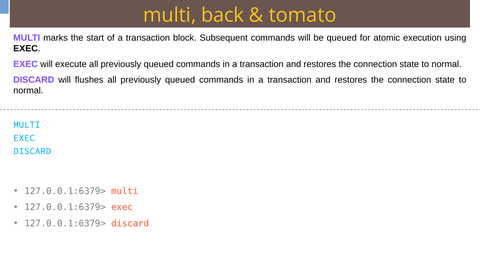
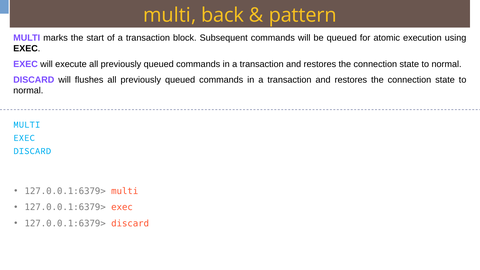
tomato: tomato -> pattern (303, 15)
